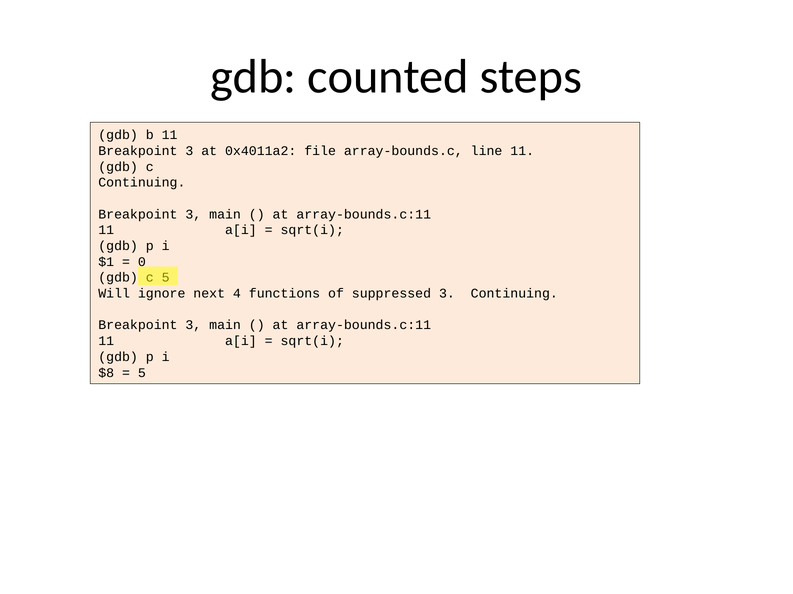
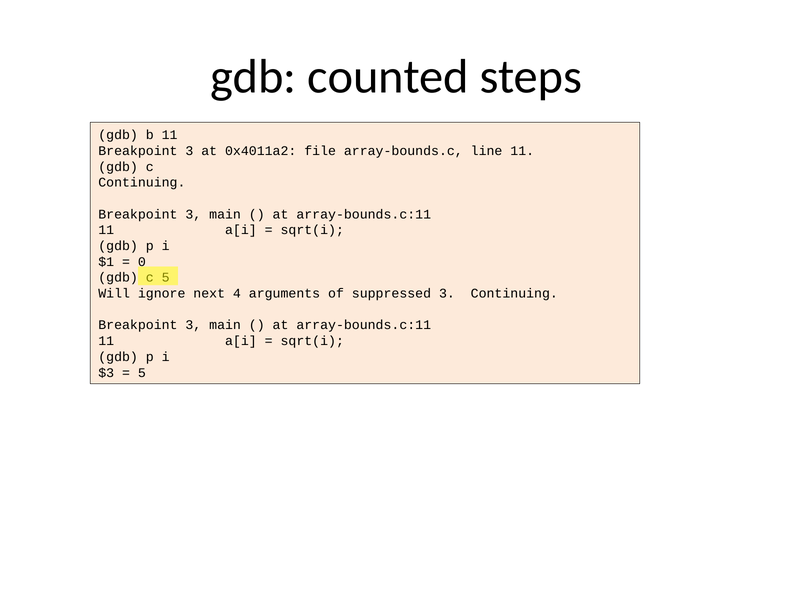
functions: functions -> arguments (284, 294)
$8: $8 -> $3 (106, 373)
